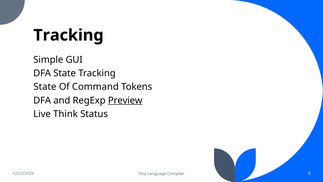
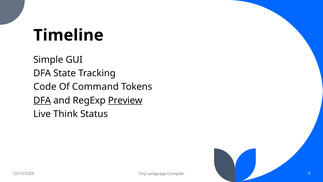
Tracking: Tracking -> Timeline (68, 35)
State: State -> Code (45, 87)
DFA underline: none -> present (42, 100)
